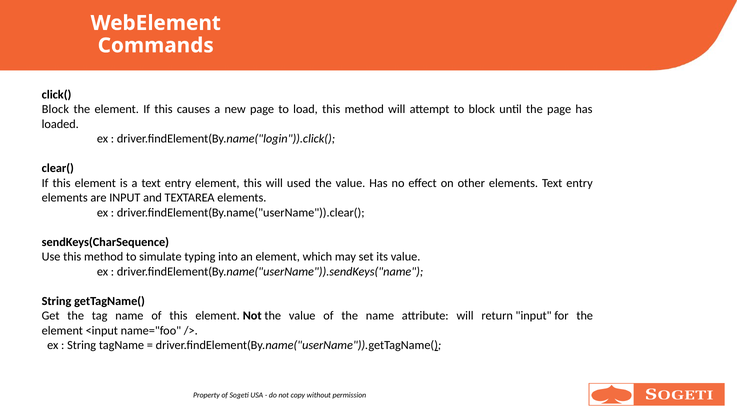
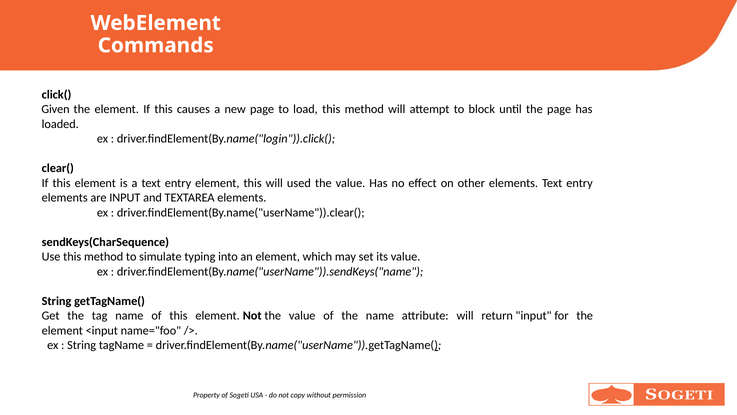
Block: Block -> Given (56, 109)
